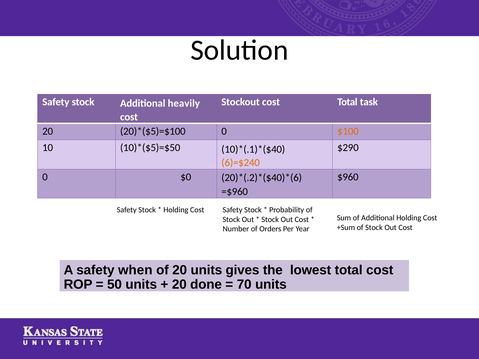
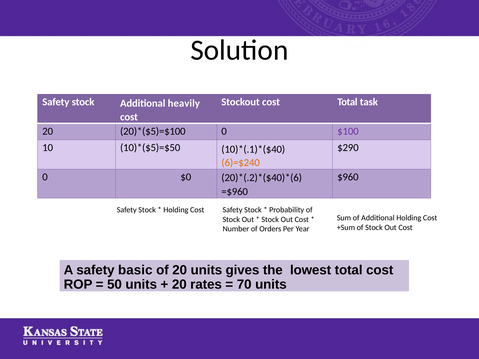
$100 colour: orange -> purple (348, 131)
when: when -> basic (135, 270)
done: done -> rates (206, 285)
